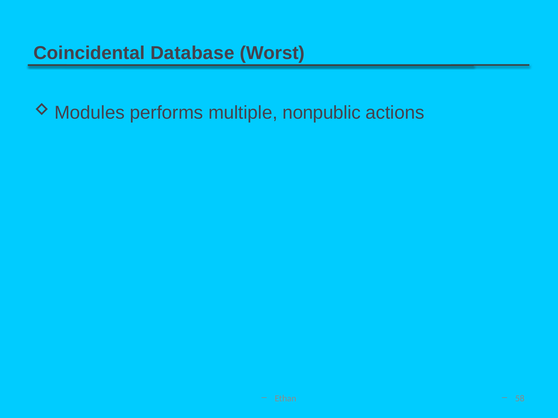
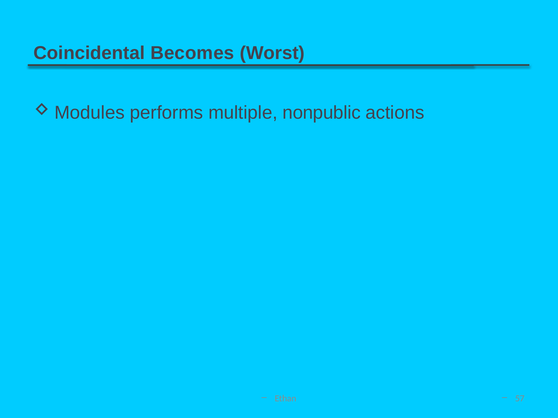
Database: Database -> Becomes (192, 53)
58: 58 -> 57 (520, 399)
